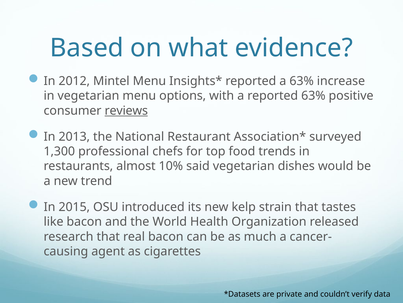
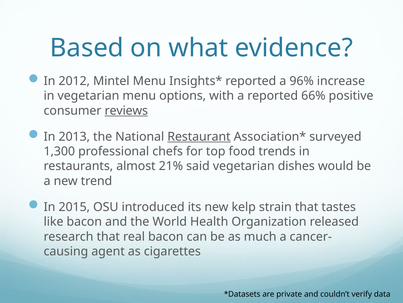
a 63%: 63% -> 96% (302, 81)
reported 63%: 63% -> 66% (313, 96)
Restaurant underline: none -> present (199, 136)
10%: 10% -> 21% (171, 166)
